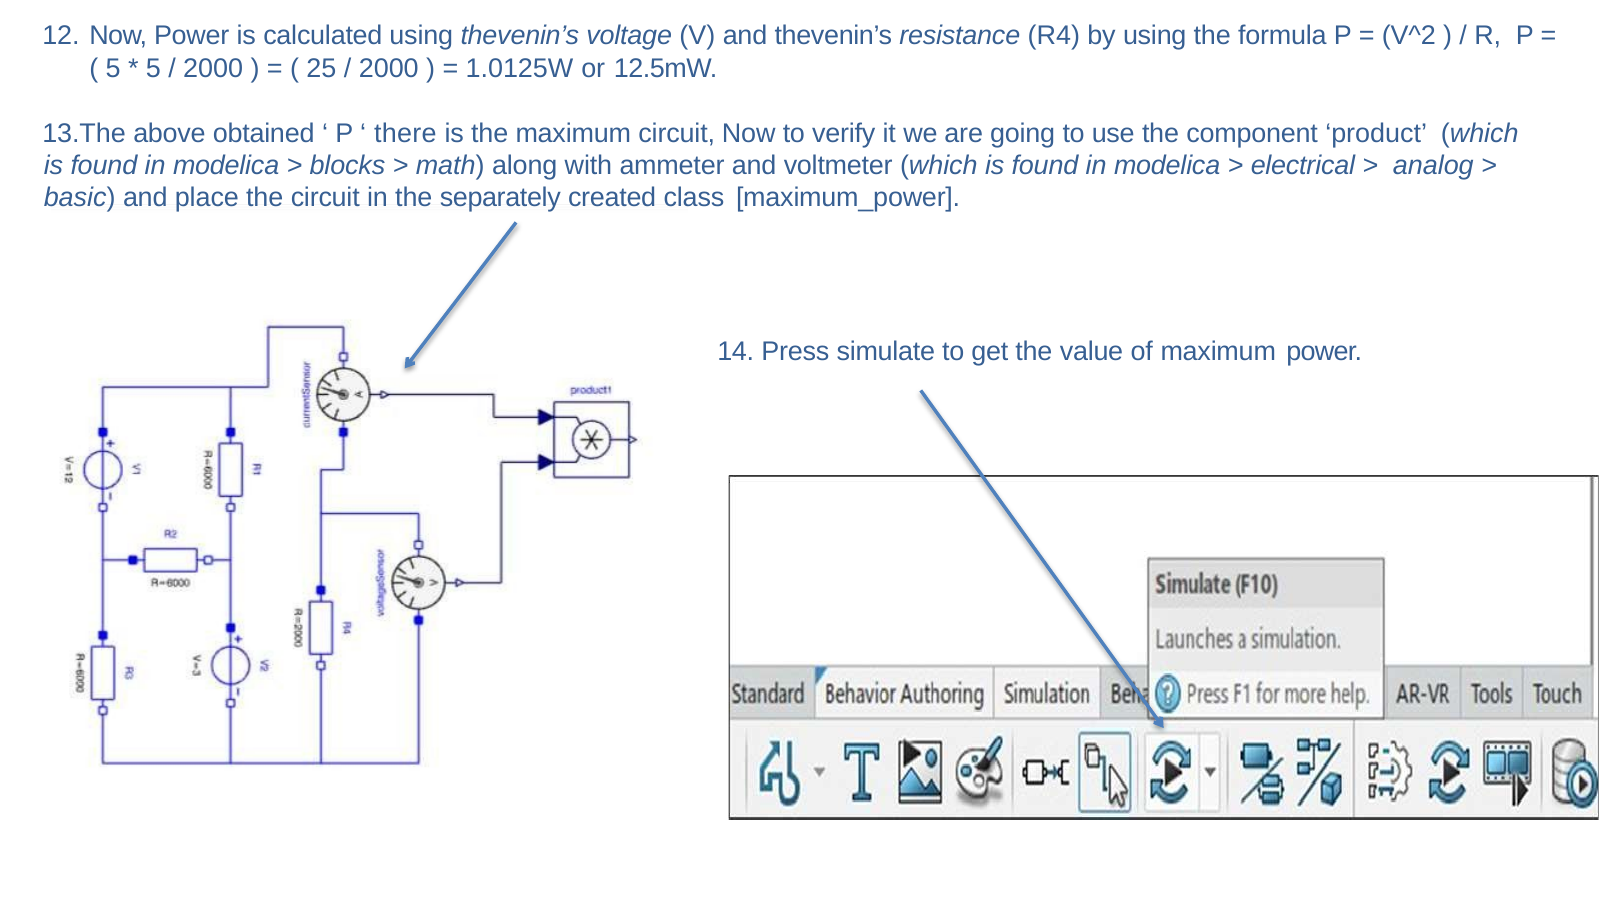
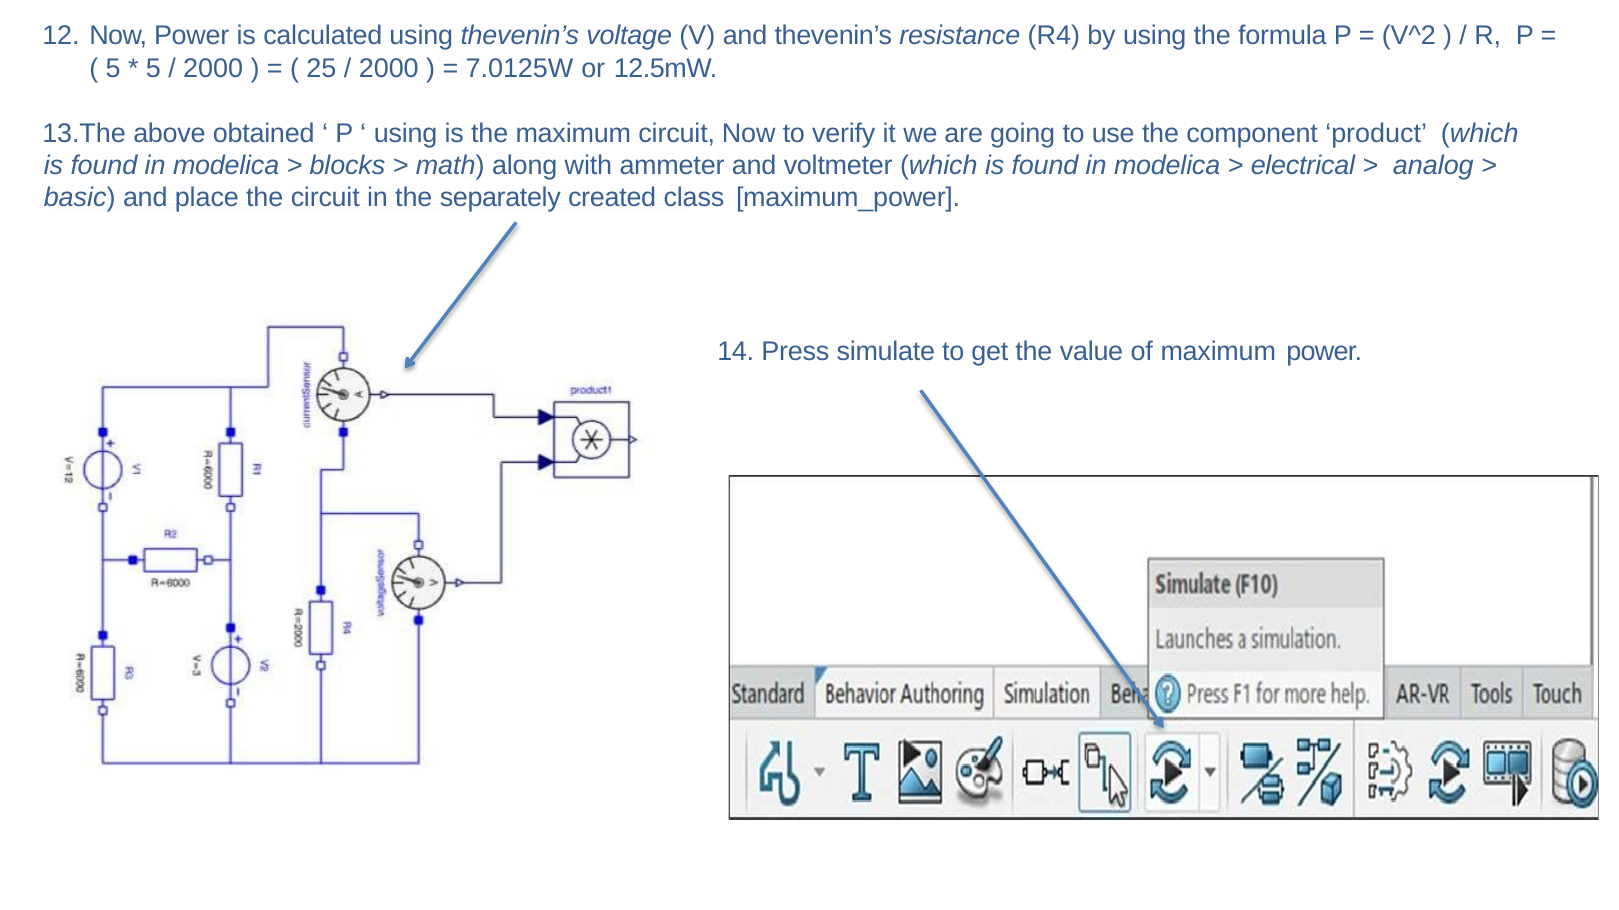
1.0125W: 1.0125W -> 7.0125W (520, 68)
there: there -> using (406, 133)
